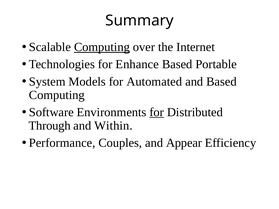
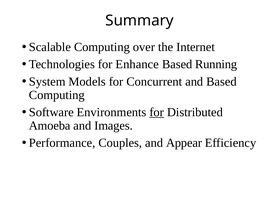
Computing underline: present -> none (102, 47)
Portable: Portable -> Running (216, 64)
Automated: Automated -> Concurrent (154, 82)
Through: Through -> Amoeba (50, 126)
Within: Within -> Images (114, 126)
